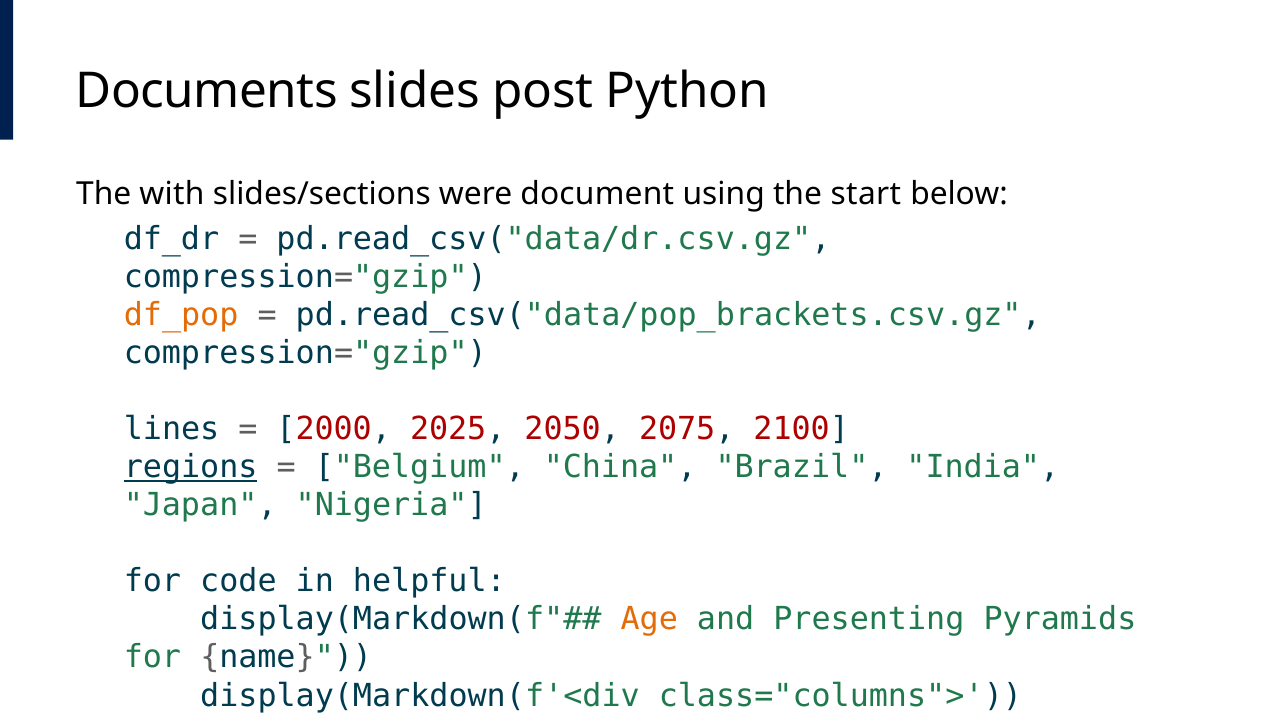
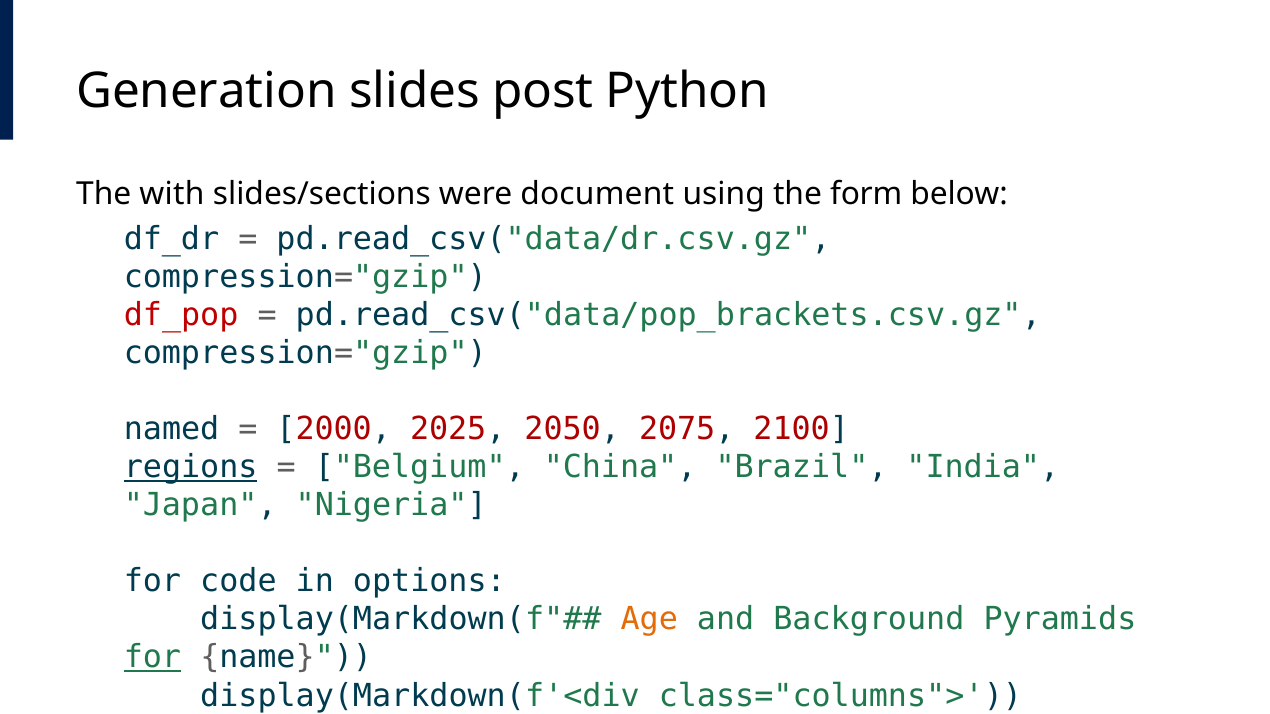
Documents: Documents -> Generation (206, 92)
start: start -> form (866, 194)
df_pop colour: orange -> red (181, 315)
lines: lines -> named (172, 429)
helpful: helpful -> options (429, 582)
Presenting: Presenting -> Background (869, 620)
for underline: none -> present (152, 658)
